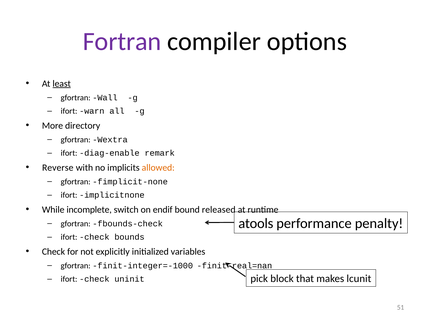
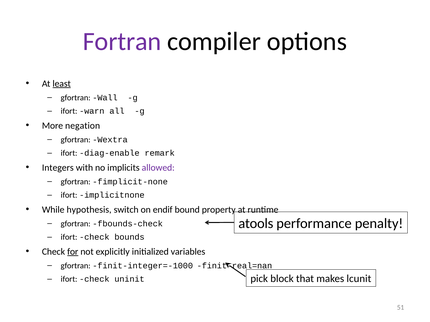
directory: directory -> negation (83, 126)
Reverse: Reverse -> Integers (58, 168)
allowed colour: orange -> purple (158, 168)
incomplete: incomplete -> hypothesis (89, 210)
released: released -> property (219, 210)
for underline: none -> present (73, 252)
